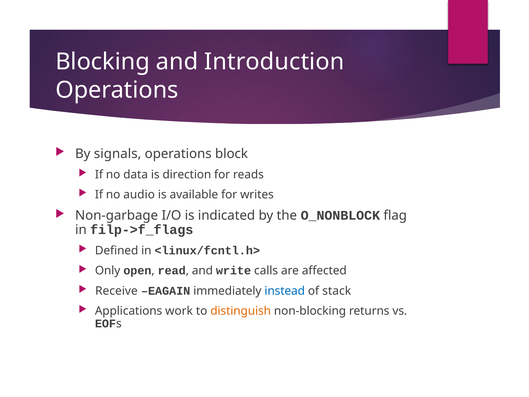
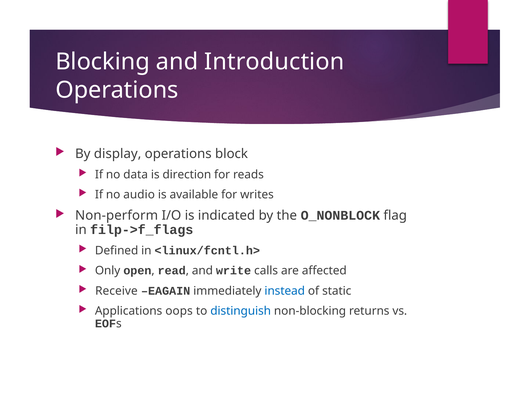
signals: signals -> display (118, 154)
Non-garbage: Non-garbage -> Non-perform (117, 215)
stack: stack -> static (337, 291)
work: work -> oops (179, 311)
distinguish colour: orange -> blue (241, 311)
